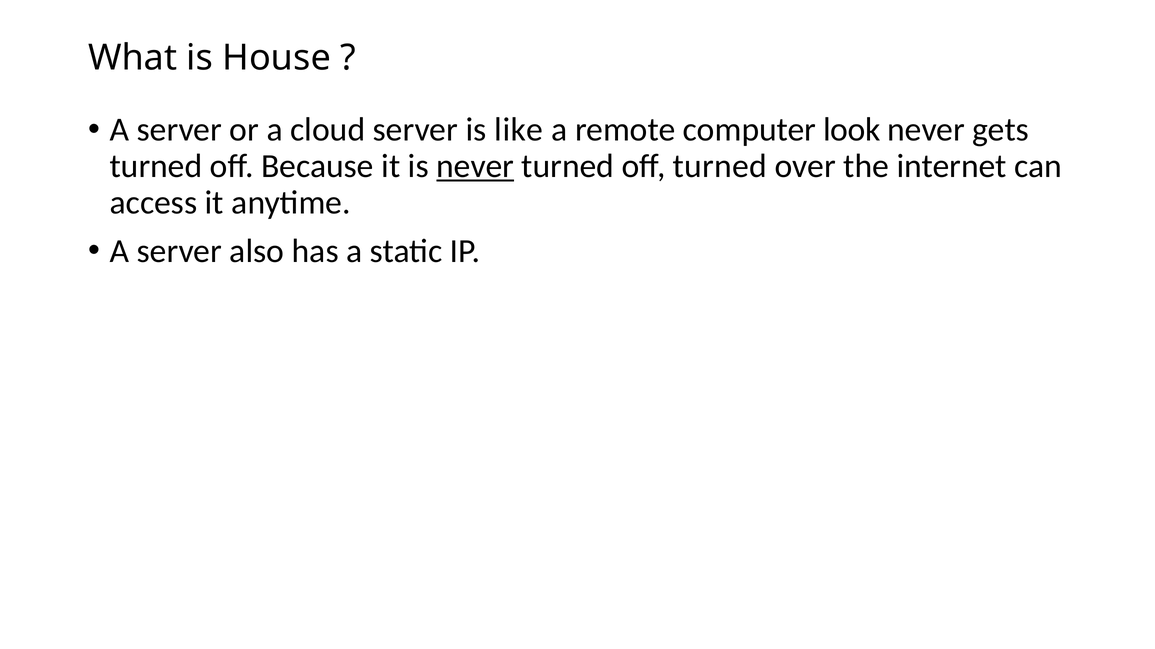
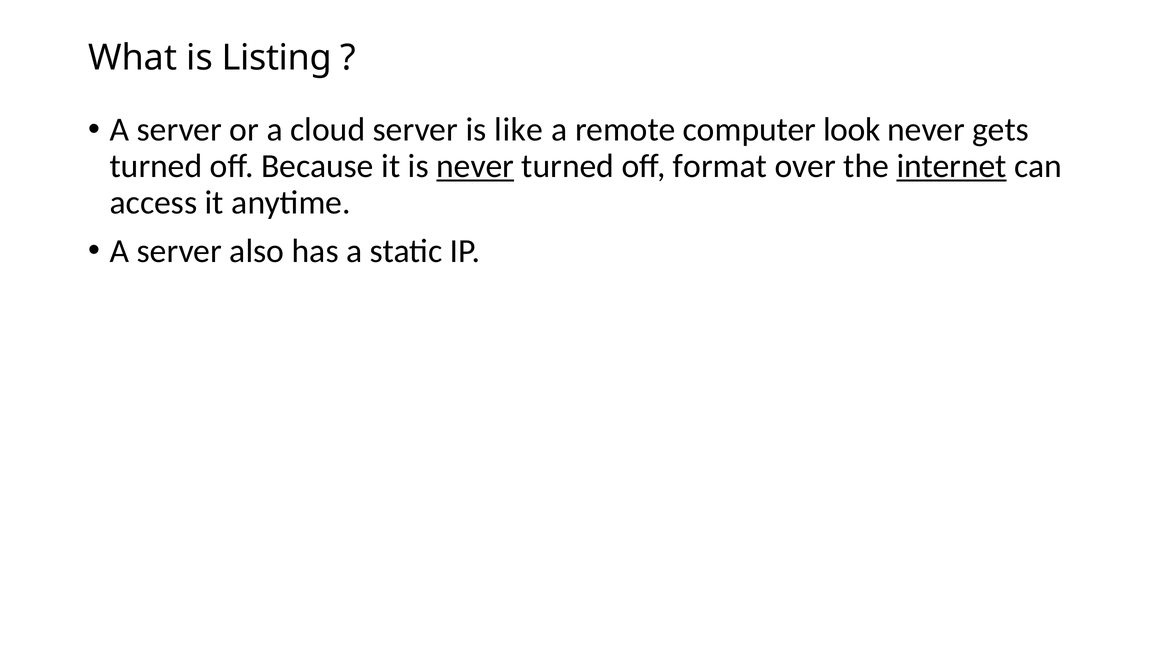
House: House -> Listing (277, 58)
off turned: turned -> format (720, 166)
internet underline: none -> present (952, 166)
